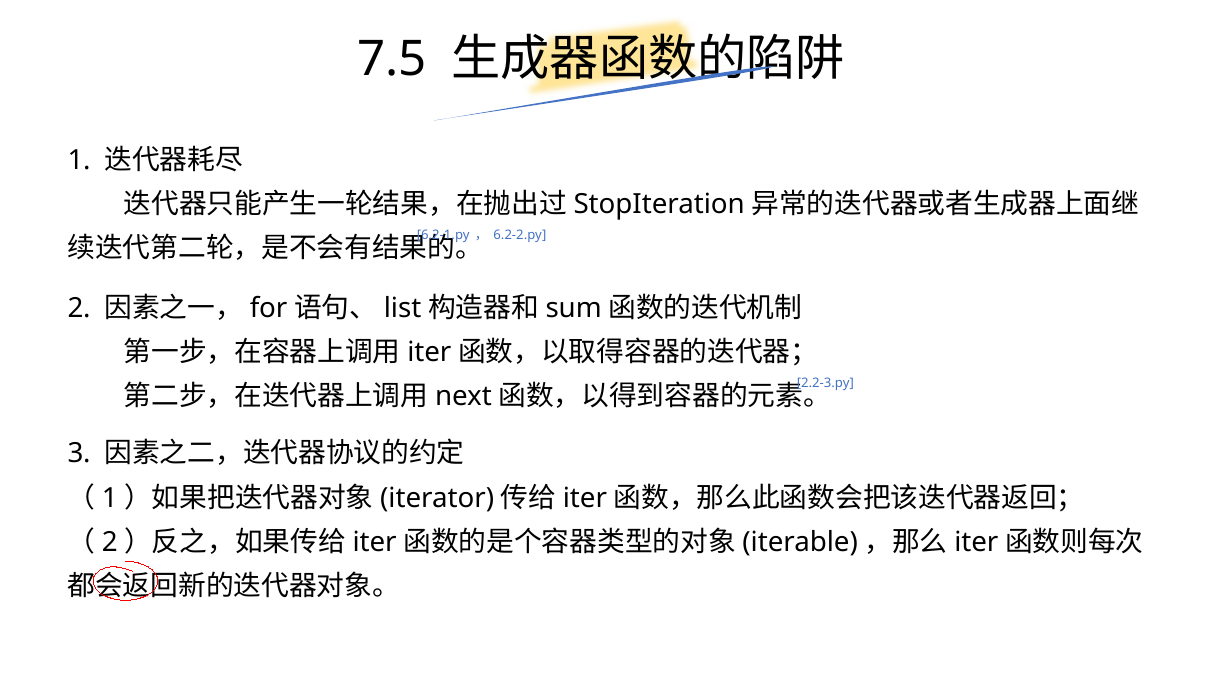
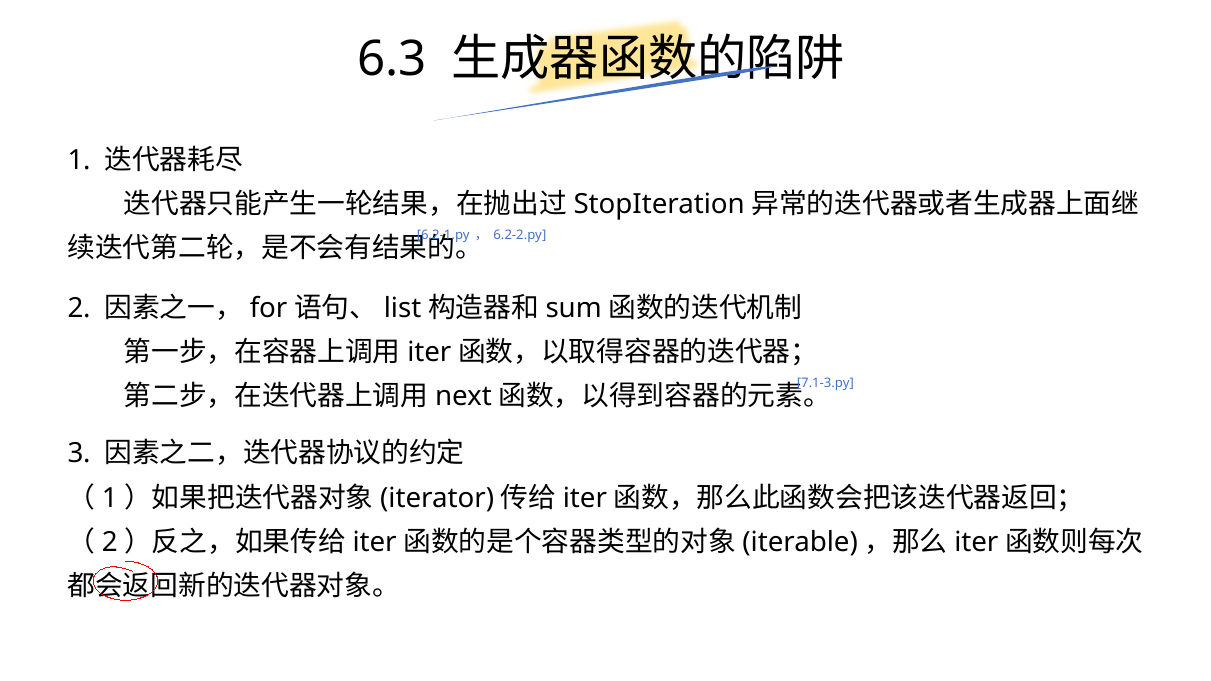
7.5: 7.5 -> 6.3 (392, 59)
2.2-3.py: 2.2-3.py -> 7.1-3.py (825, 383)
